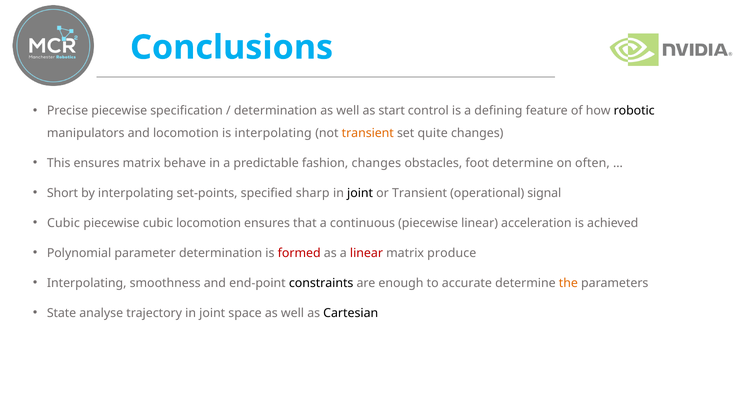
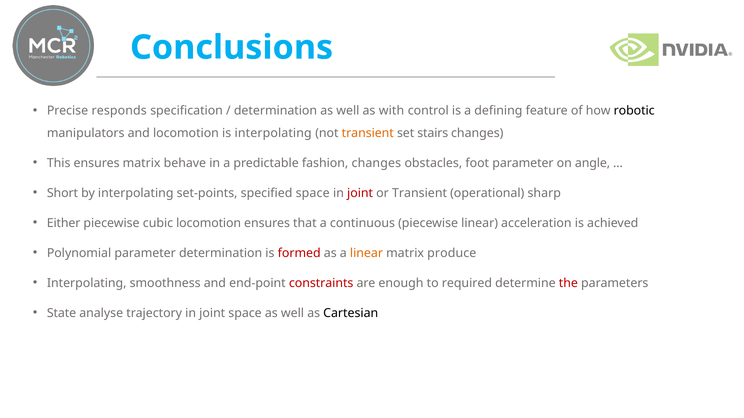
Precise piecewise: piecewise -> responds (119, 111)
start: start -> with (392, 111)
quite: quite -> stairs (433, 133)
foot determine: determine -> parameter (523, 163)
often: often -> angle (593, 163)
specified sharp: sharp -> space (313, 193)
joint colour: black -> red (360, 193)
signal: signal -> sharp (544, 193)
Cubic: Cubic -> Either (64, 223)
linear colour: red -> orange (366, 253)
constraints colour: black -> red (321, 283)
accurate: accurate -> required (467, 283)
the colour: orange -> red (568, 283)
